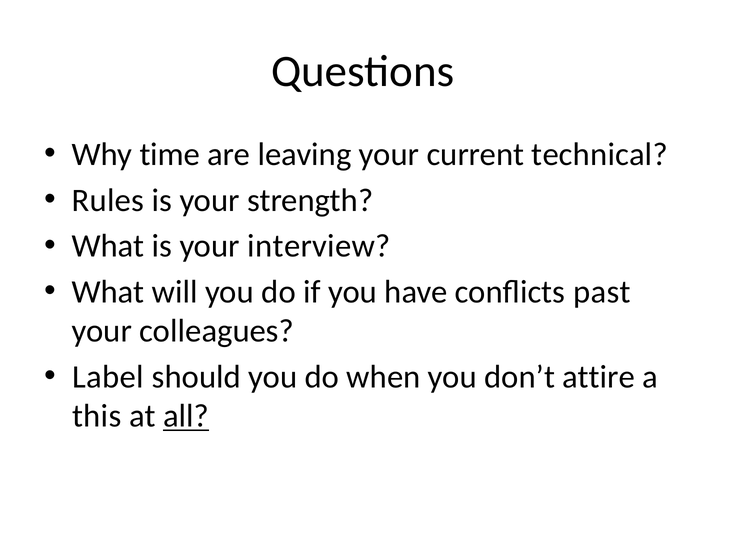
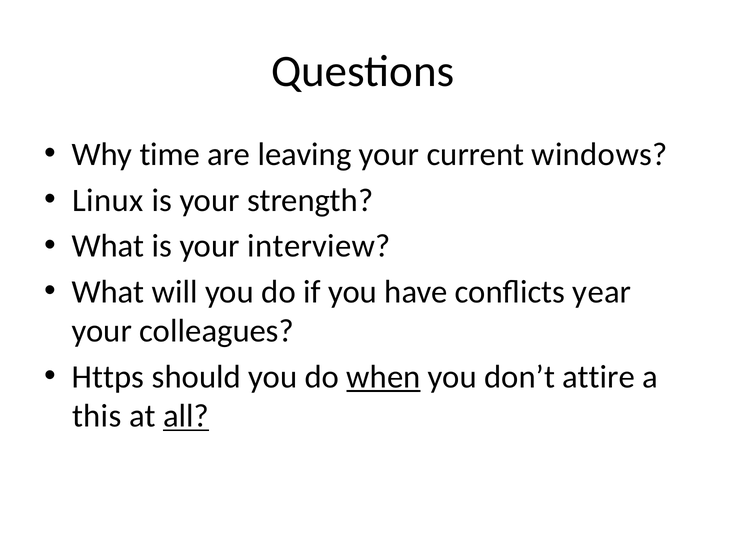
technical: technical -> windows (600, 154)
Rules: Rules -> Linux (108, 200)
past: past -> year (602, 292)
Label: Label -> Https (108, 377)
when underline: none -> present (383, 377)
